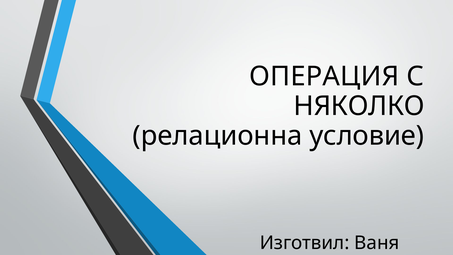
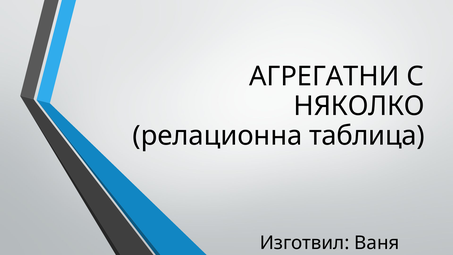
ОПЕРАЦИЯ: ОПЕРАЦИЯ -> АГРЕГАТНИ (324, 76)
условие: условие -> таблица (367, 136)
